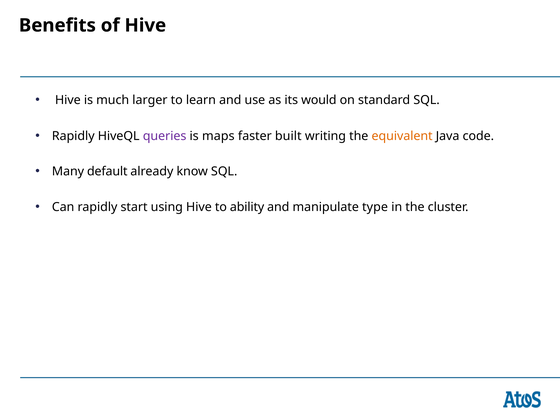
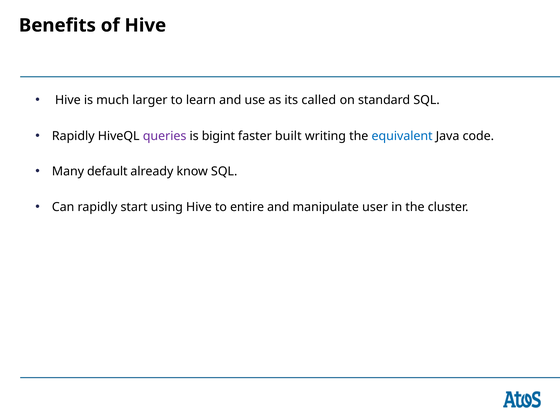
would: would -> called (319, 100)
maps: maps -> bigint (218, 136)
equivalent colour: orange -> blue (402, 136)
ability: ability -> entire (247, 207)
type: type -> user (375, 207)
